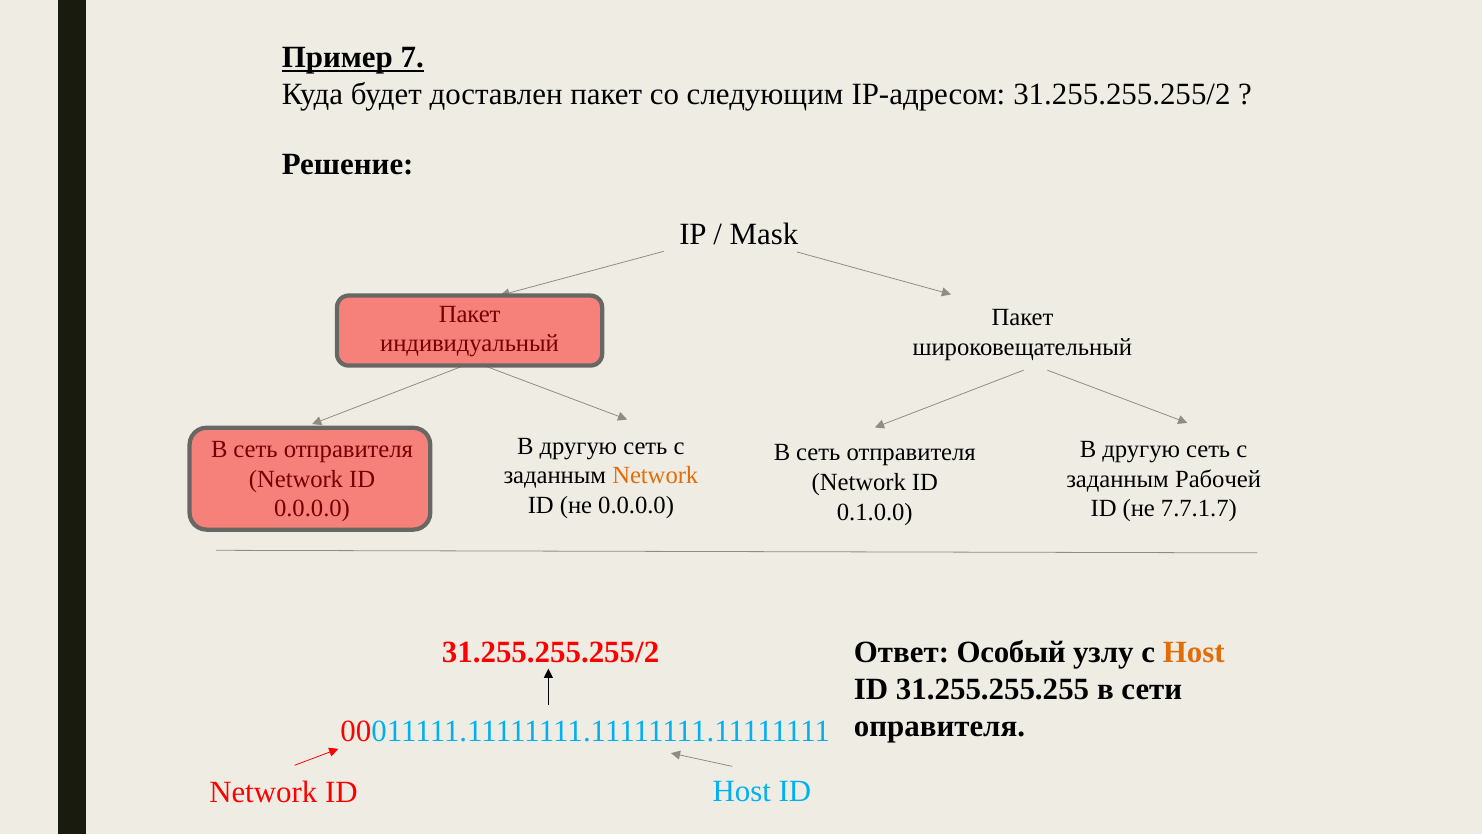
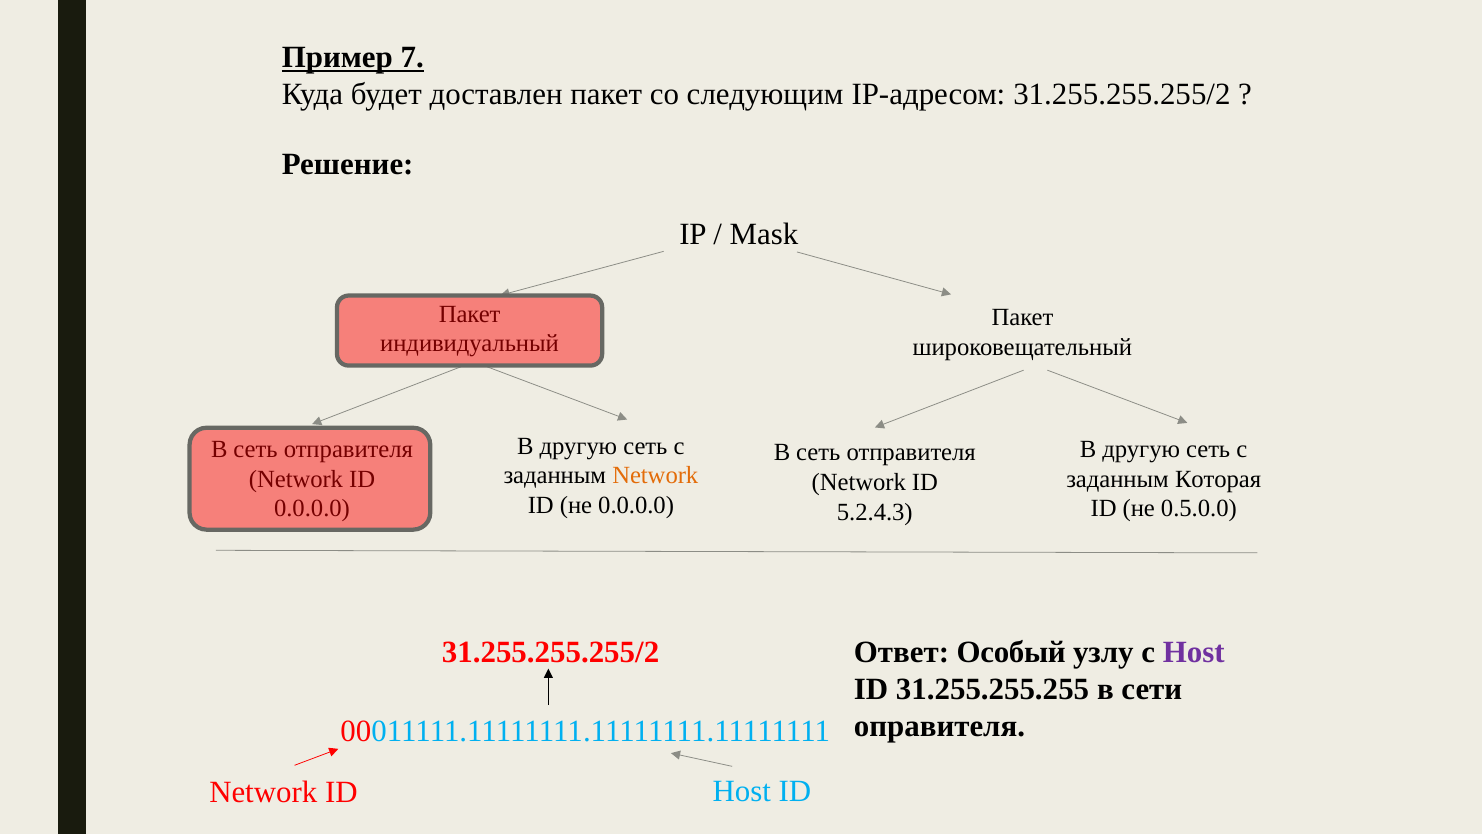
Рабочей: Рабочей -> Которая (1218, 479)
7.7.1.7: 7.7.1.7 -> 0.5.0.0 (1199, 509)
0.1.0.0: 0.1.0.0 -> 5.2.4.3 (875, 512)
Host colour: orange -> purple (1194, 652)
